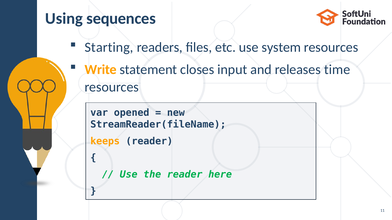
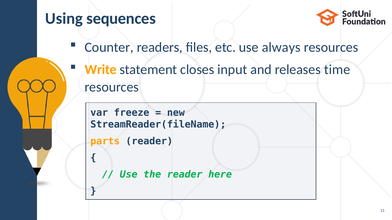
Starting: Starting -> Counter (109, 47)
system: system -> always (281, 47)
opened: opened -> freeze (132, 113)
keeps: keeps -> parts (105, 141)
